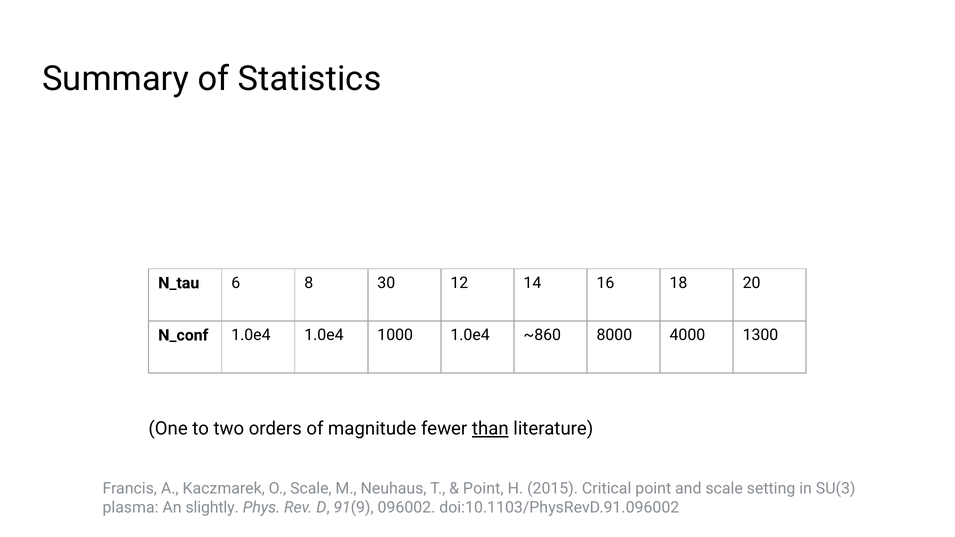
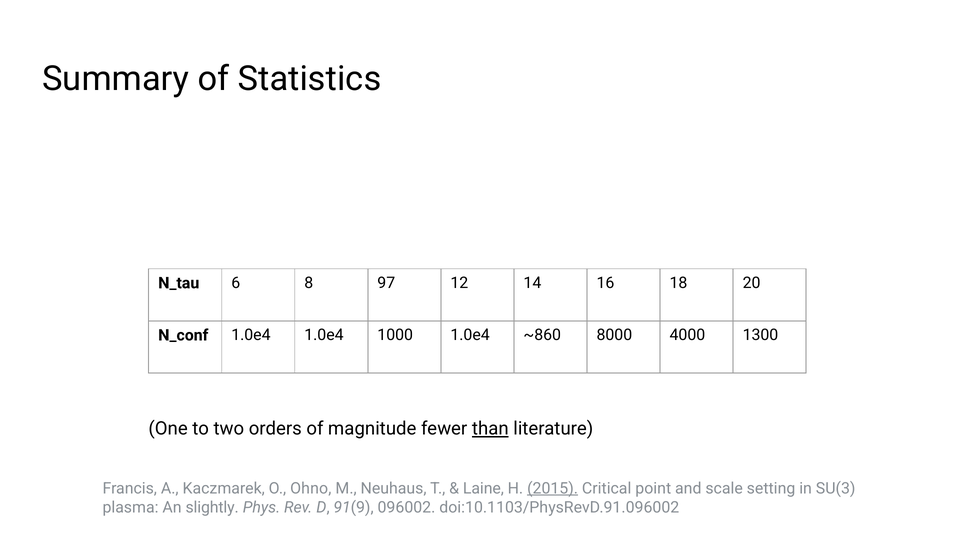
30: 30 -> 97 (386, 283)
O Scale: Scale -> Ohno (311, 489)
Point: Point -> Laine (483, 489)
2015 underline: none -> present (553, 489)
